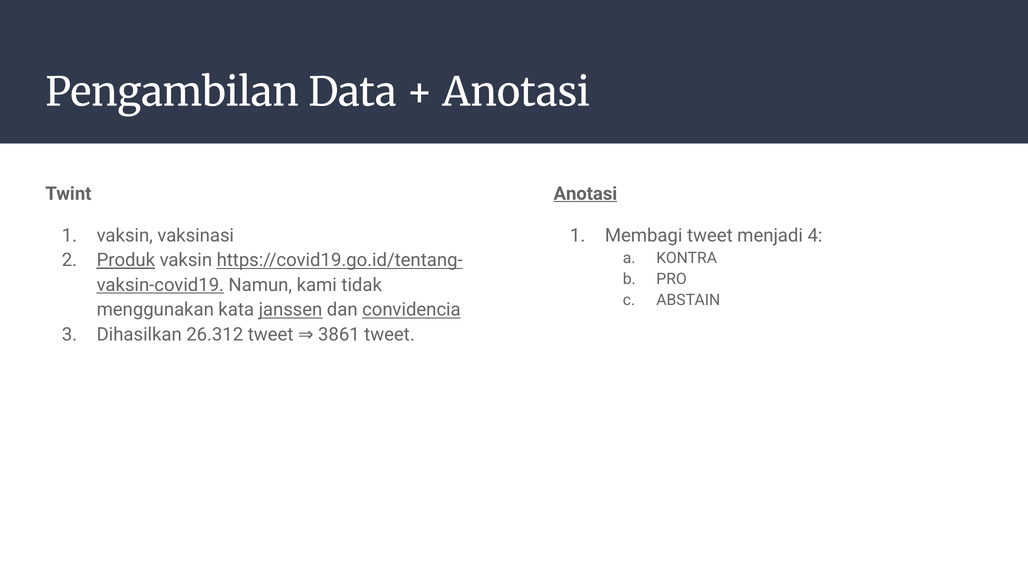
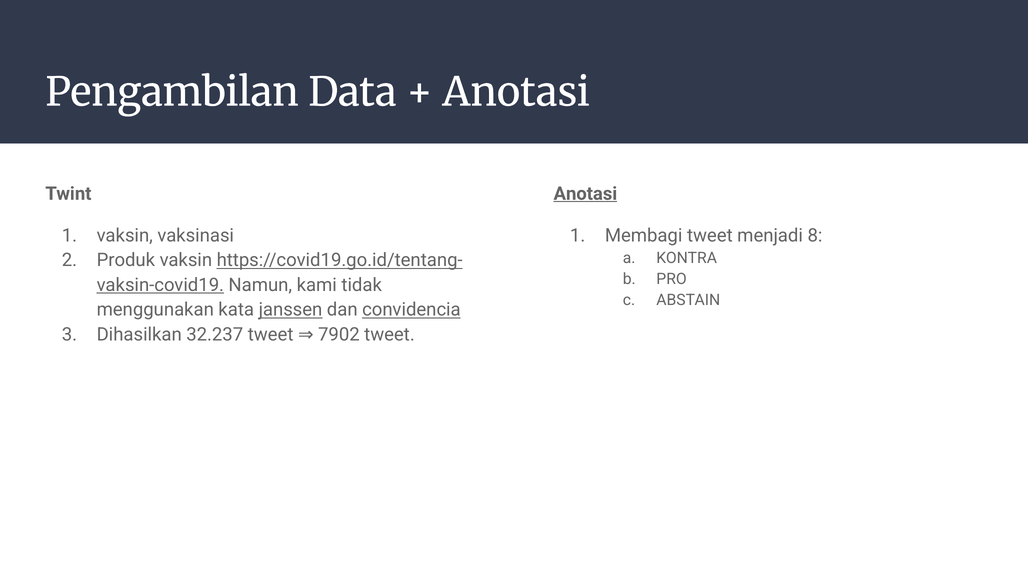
4: 4 -> 8 (815, 236)
Produk underline: present -> none (126, 260)
26.312: 26.312 -> 32.237 (215, 335)
3861: 3861 -> 7902 (339, 335)
